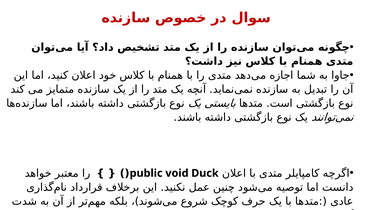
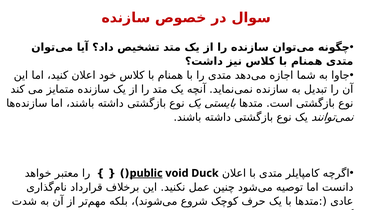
public underline: none -> present (146, 173)
